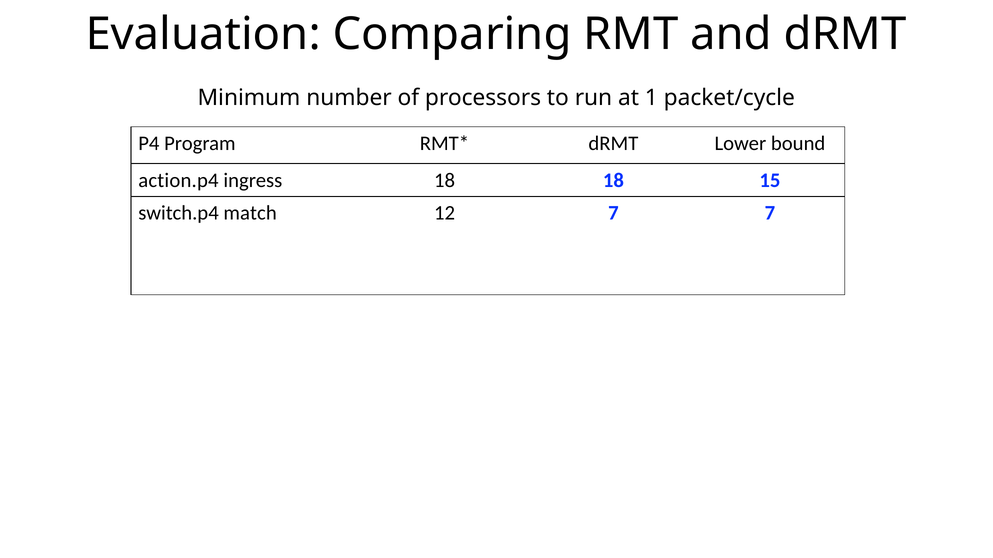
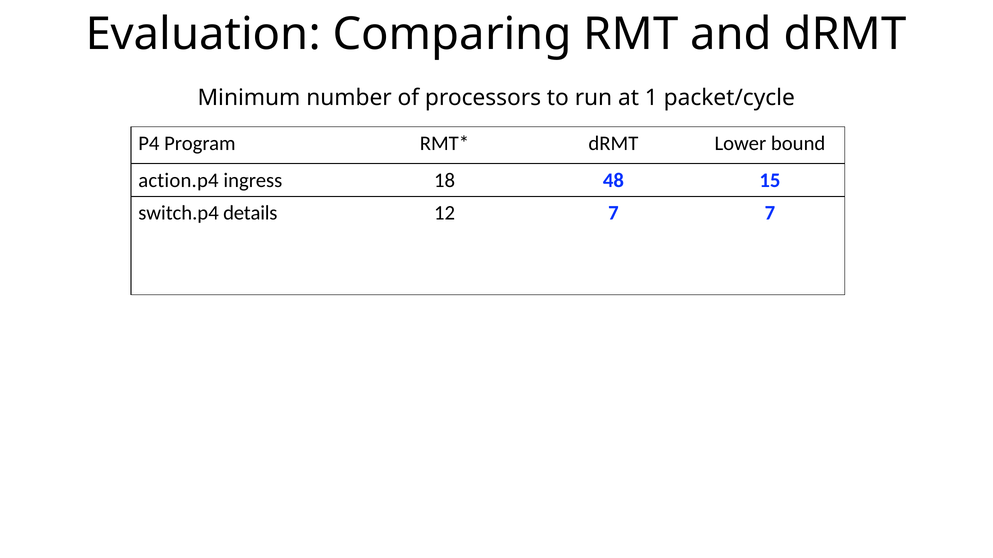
18 18: 18 -> 48 (613, 180)
match: match -> details (250, 213)
